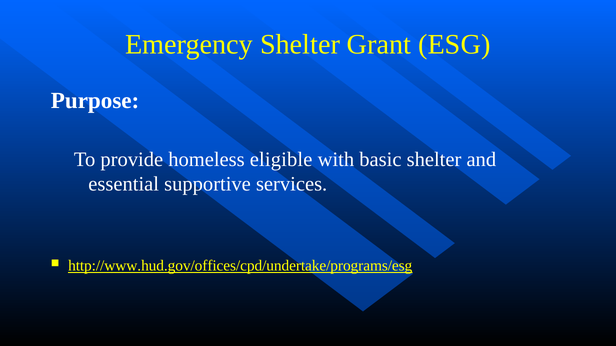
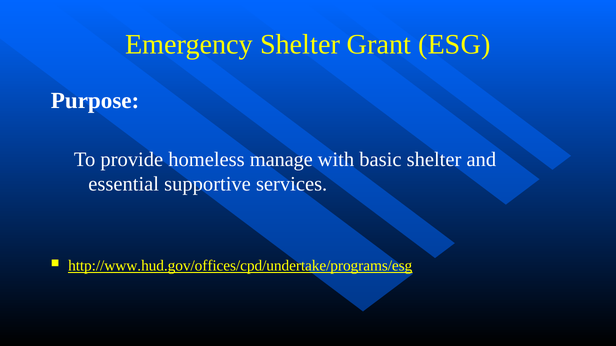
eligible: eligible -> manage (281, 160)
